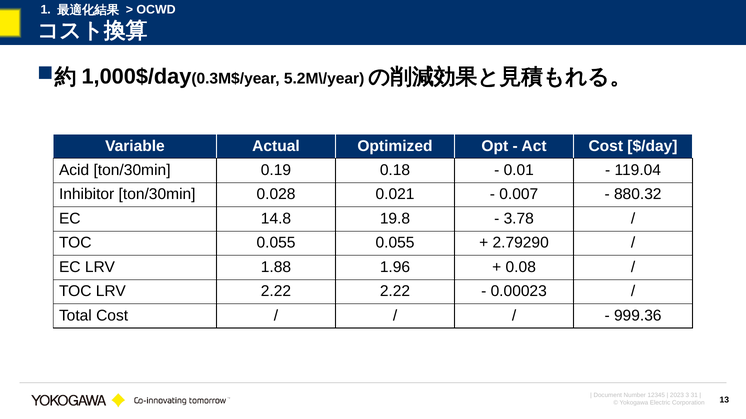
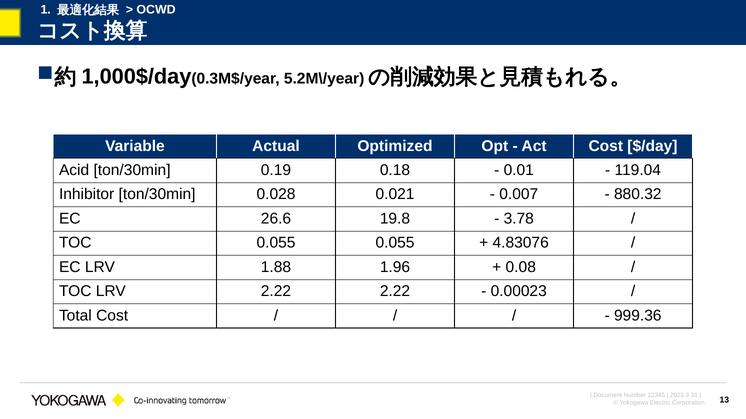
14.8: 14.8 -> 26.6 (276, 219)
2.79290: 2.79290 -> 4.83076 (521, 243)
